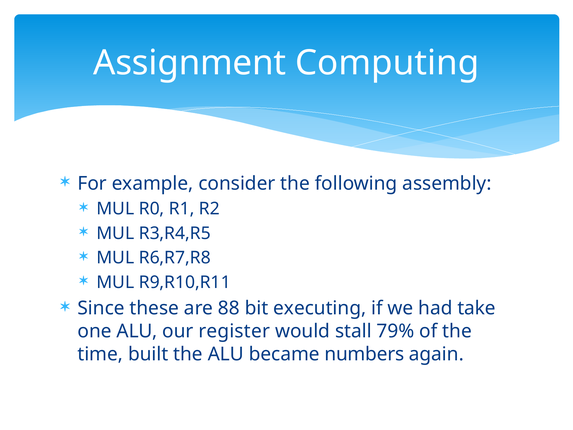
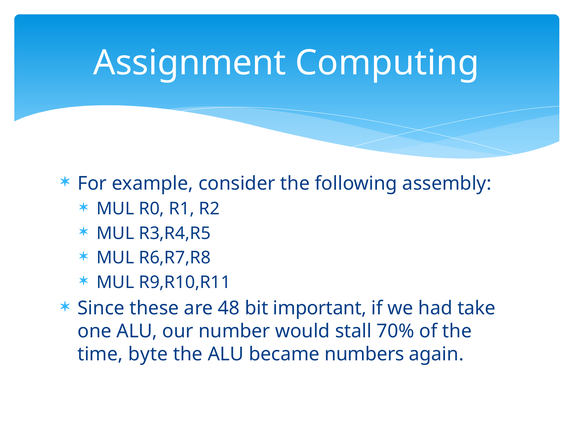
88: 88 -> 48 (229, 308)
executing: executing -> important (320, 308)
register: register -> number (234, 331)
79%: 79% -> 70% (395, 331)
built: built -> byte (148, 354)
